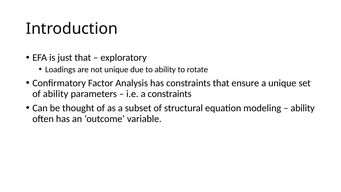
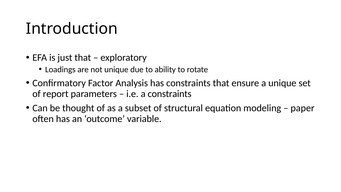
of ability: ability -> report (56, 94)
ability: ability -> paper (303, 108)
